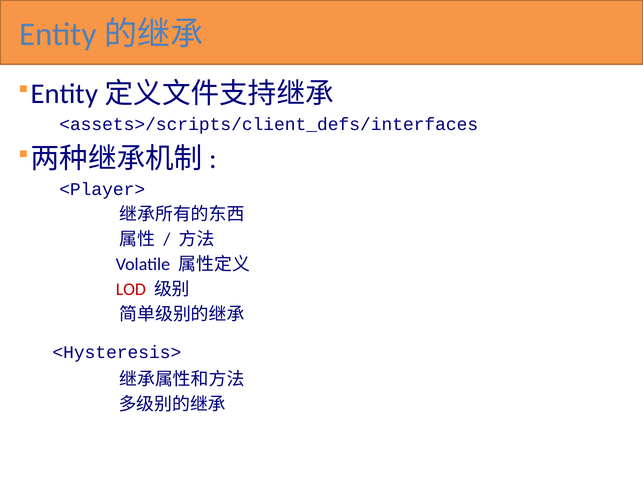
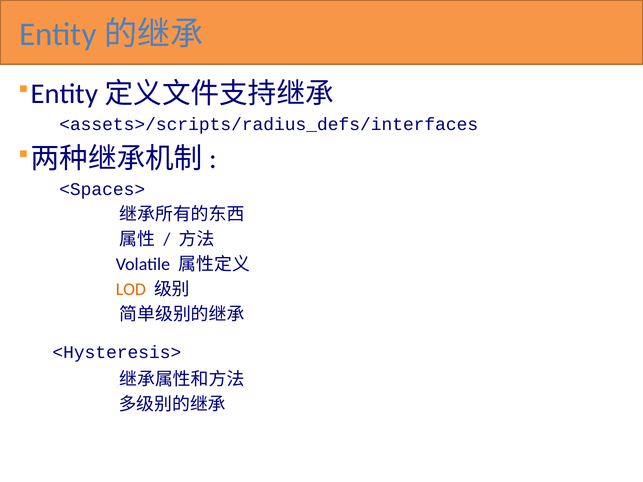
<assets>/scripts/client_defs/interfaces: <assets>/scripts/client_defs/interfaces -> <assets>/scripts/radius_defs/interfaces (269, 125)
<Player>: <Player> -> <Spaces> (102, 190)
LOD colour: red -> orange (131, 290)
